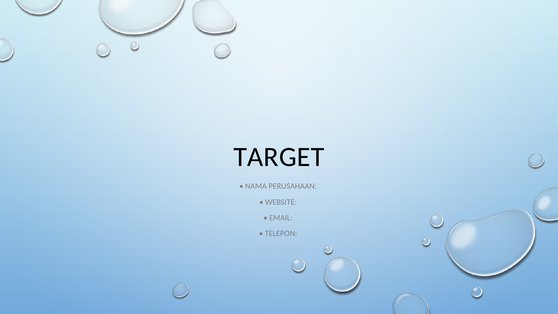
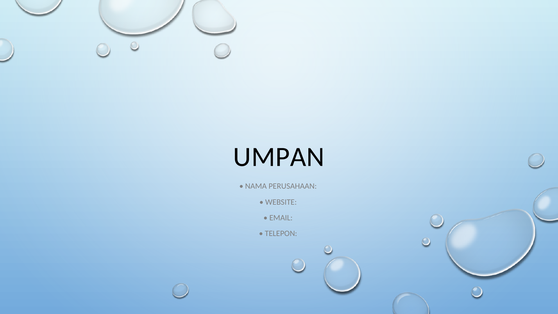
TARGET: TARGET -> UMPAN (279, 157)
